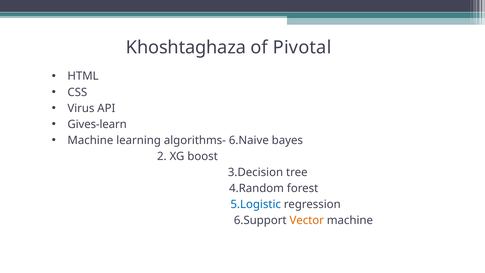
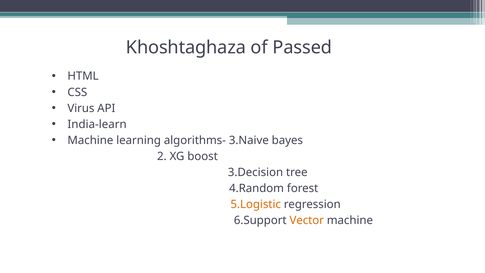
Pivotal: Pivotal -> Passed (302, 48)
Gives-learn: Gives-learn -> India-learn (97, 124)
6.Naive: 6.Naive -> 3.Naive (249, 140)
5.Logistic colour: blue -> orange (256, 204)
